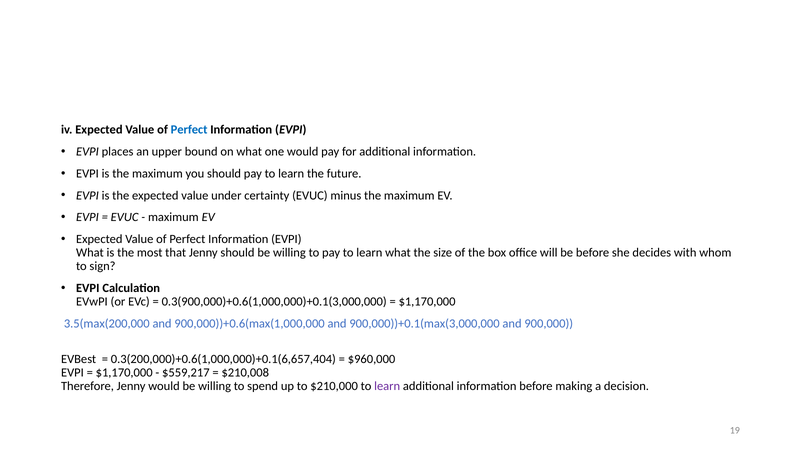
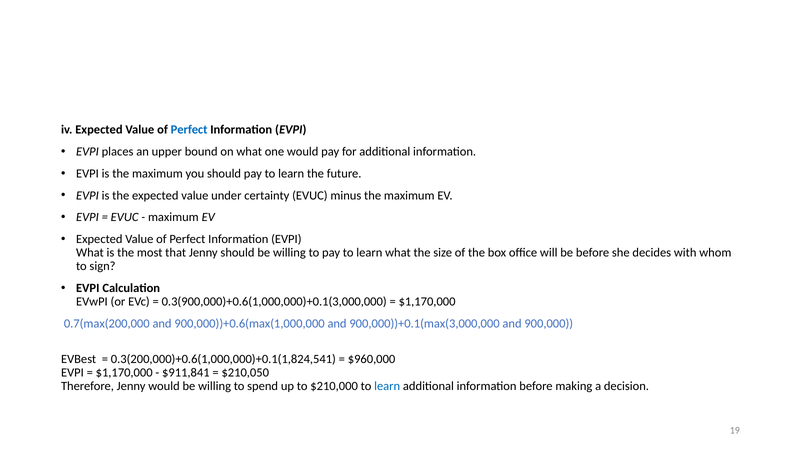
3.5(max(200,000: 3.5(max(200,000 -> 0.7(max(200,000 (107, 323)
0.3(200,000)+0.6(1,000,000)+0.1(6,657,404: 0.3(200,000)+0.6(1,000,000)+0.1(6,657,404 -> 0.3(200,000)+0.6(1,000,000)+0.1(1,824,541 (223, 359)
$559,217: $559,217 -> $911,841 (186, 372)
$210,008: $210,008 -> $210,050 (245, 372)
learn colour: purple -> blue (387, 386)
